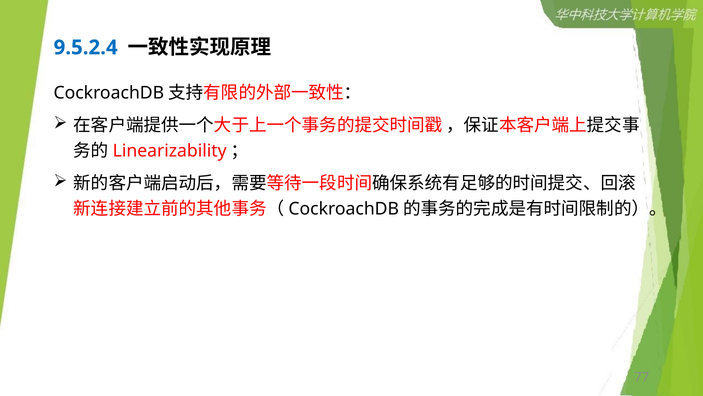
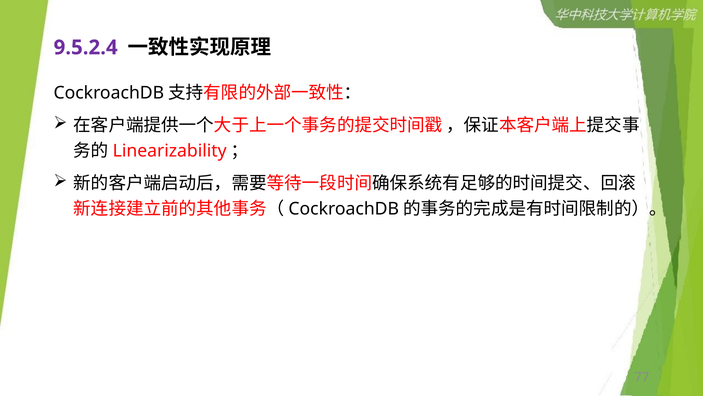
9.5.2.4 colour: blue -> purple (86, 47)
